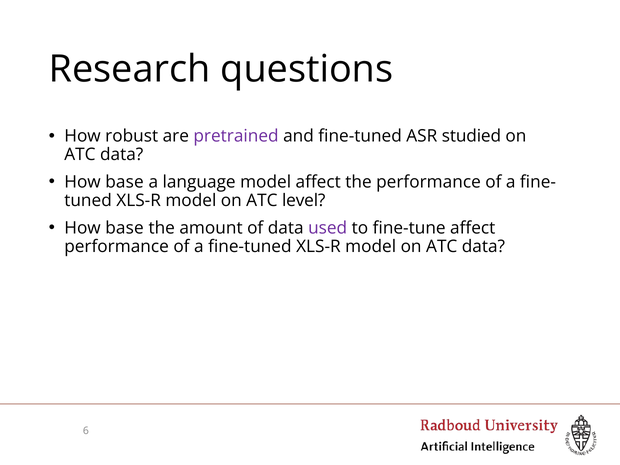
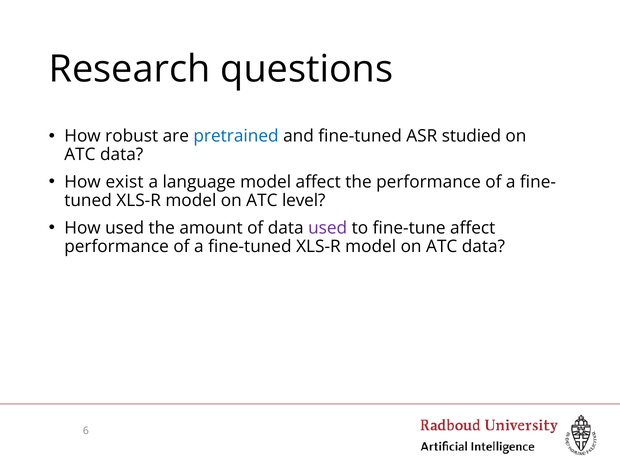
pretrained colour: purple -> blue (236, 136)
base: base -> exist (125, 182)
base: base -> used (125, 228)
